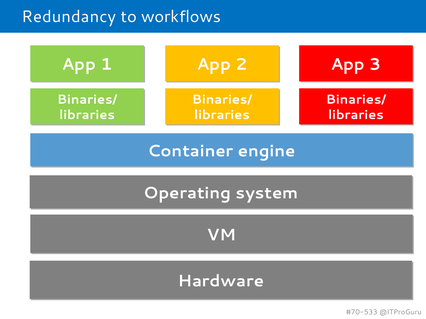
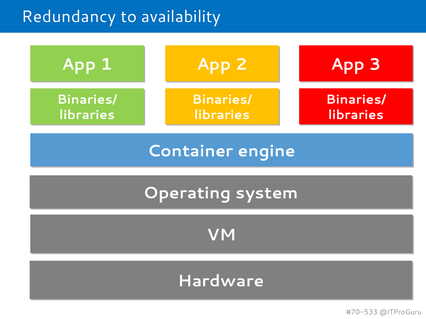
workflows: workflows -> availability (181, 17)
